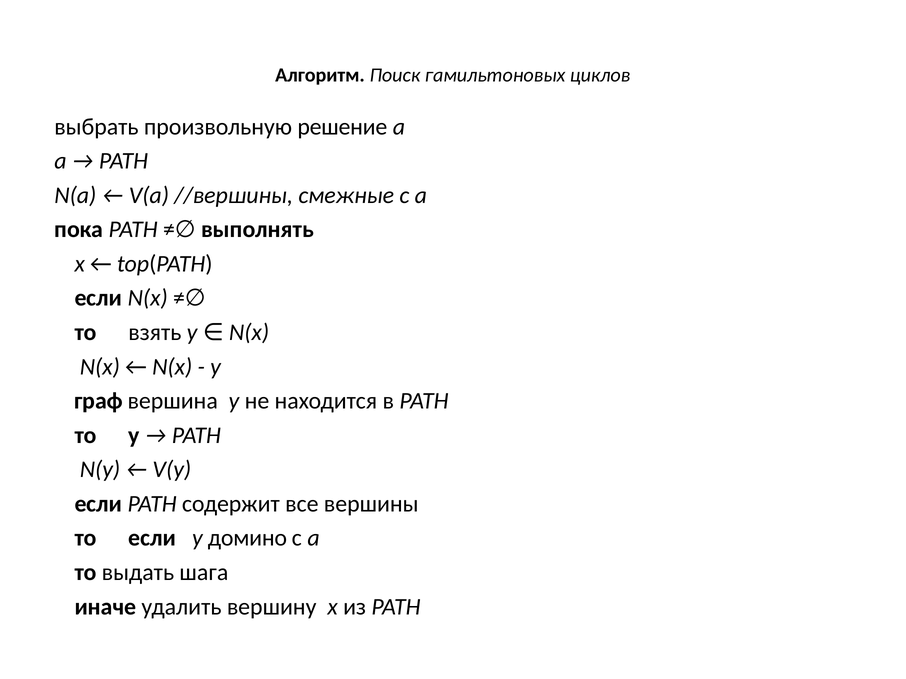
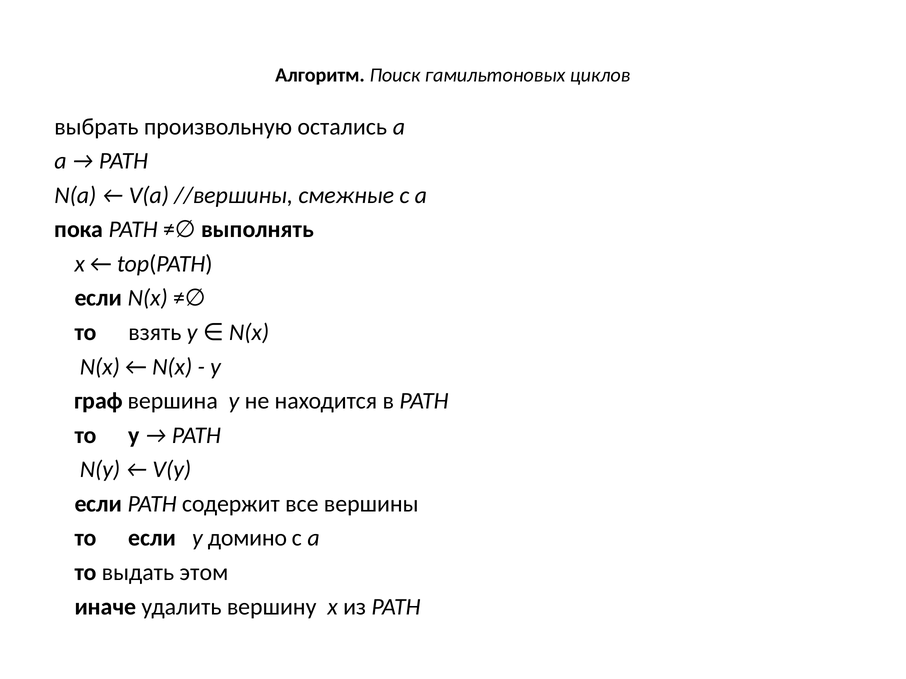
решение: решение -> остались (342, 127)
шага: шага -> этом (204, 573)
